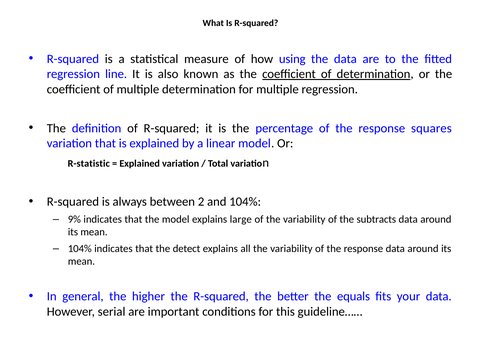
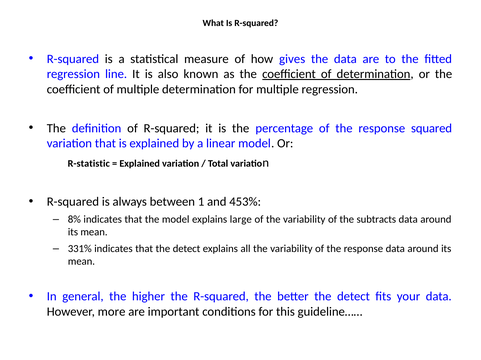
using: using -> gives (292, 59)
squares: squares -> squared (432, 128)
2: 2 -> 1 (201, 202)
and 104%: 104% -> 453% (245, 202)
9%: 9% -> 8% (74, 220)
104%: 104% -> 331% (80, 249)
better the equals: equals -> detect (353, 297)
serial: serial -> more (112, 312)
